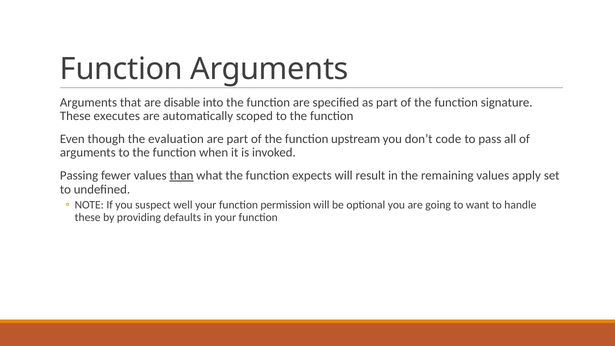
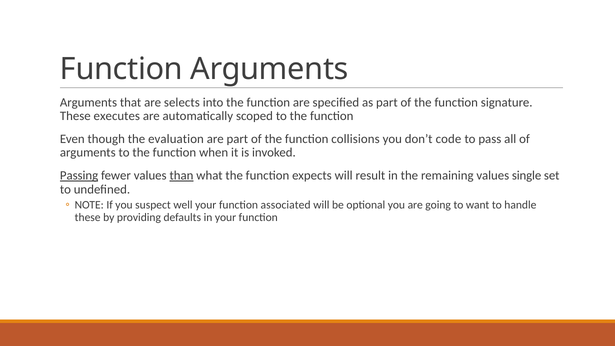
disable: disable -> selects (182, 102)
upstream: upstream -> collisions (355, 139)
Passing underline: none -> present (79, 176)
apply: apply -> single (527, 176)
permission: permission -> associated (286, 205)
